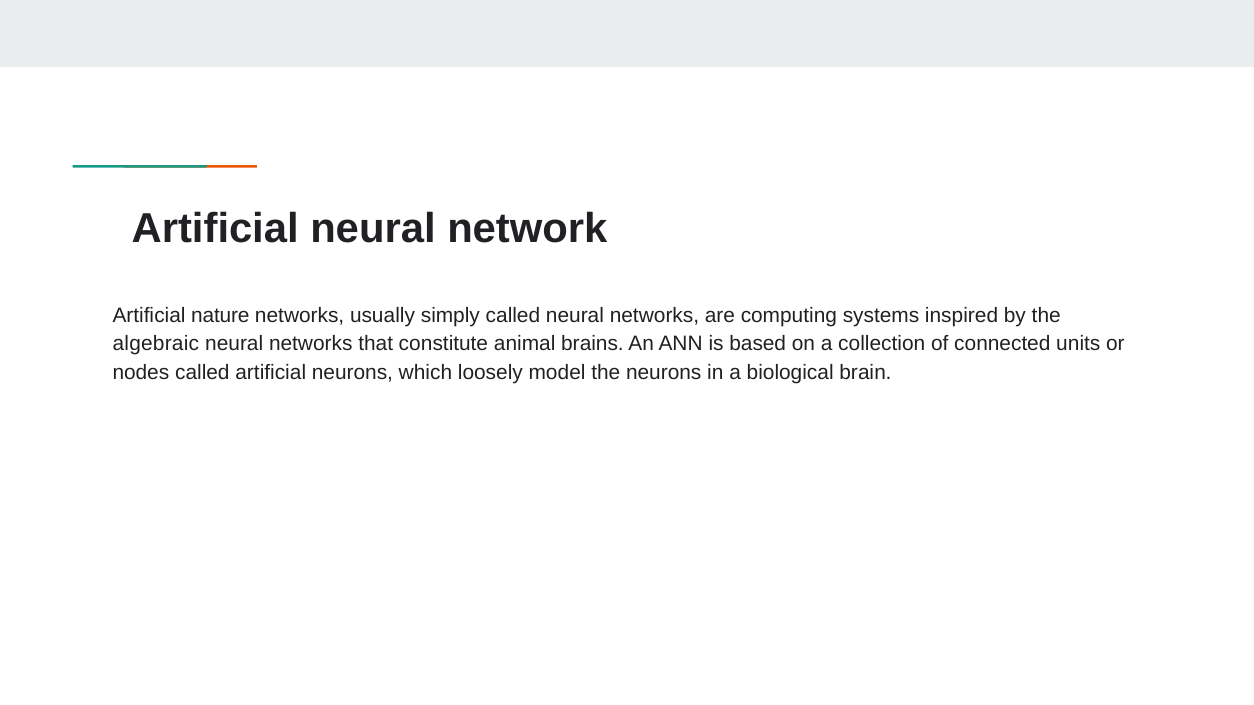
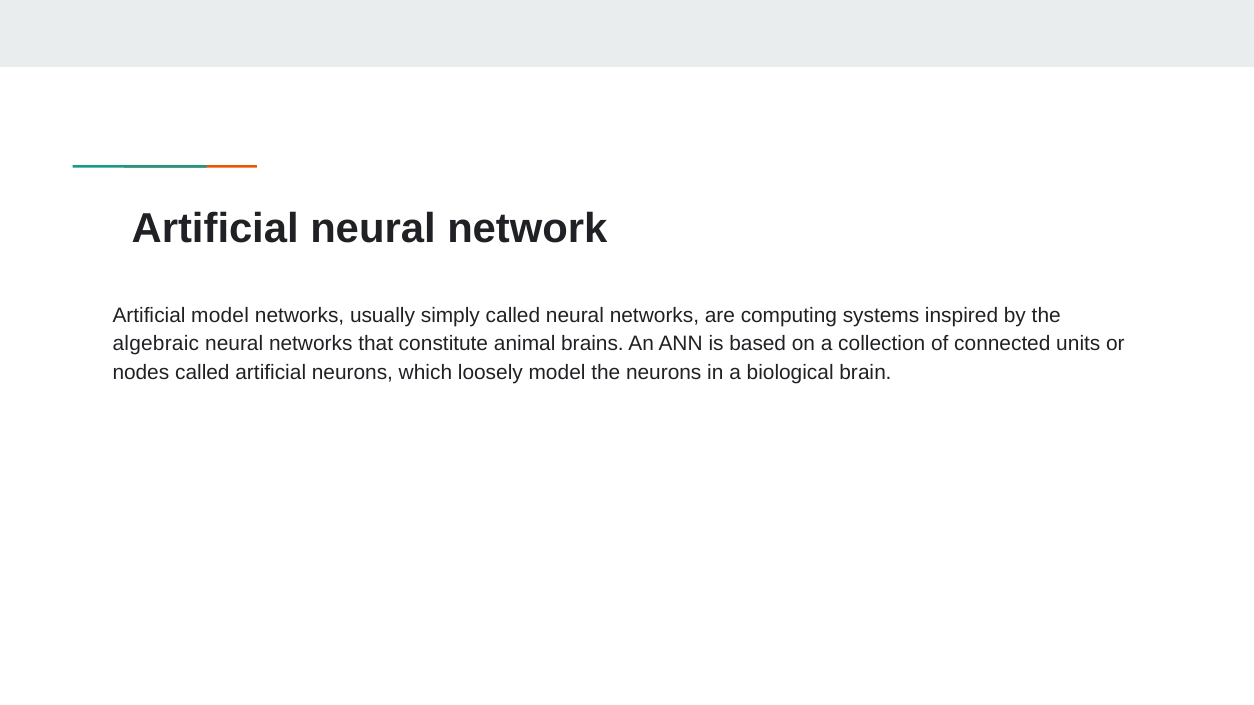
Artificial nature: nature -> model (220, 315)
